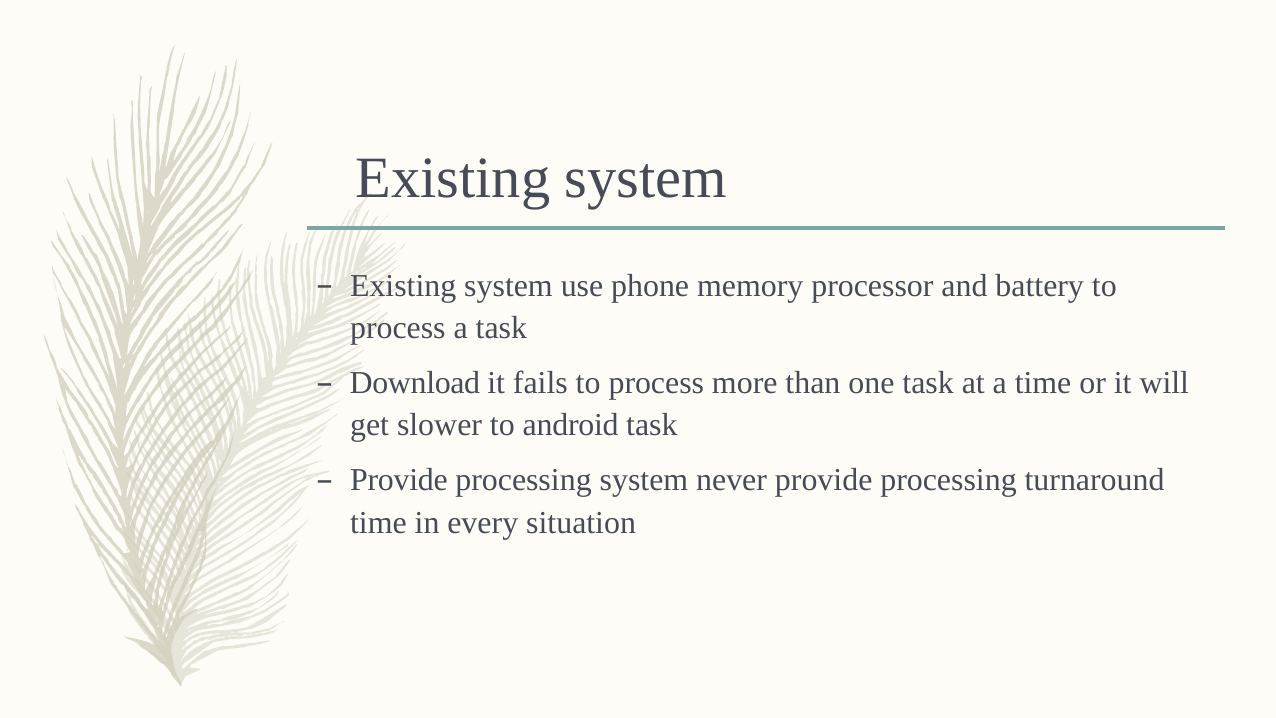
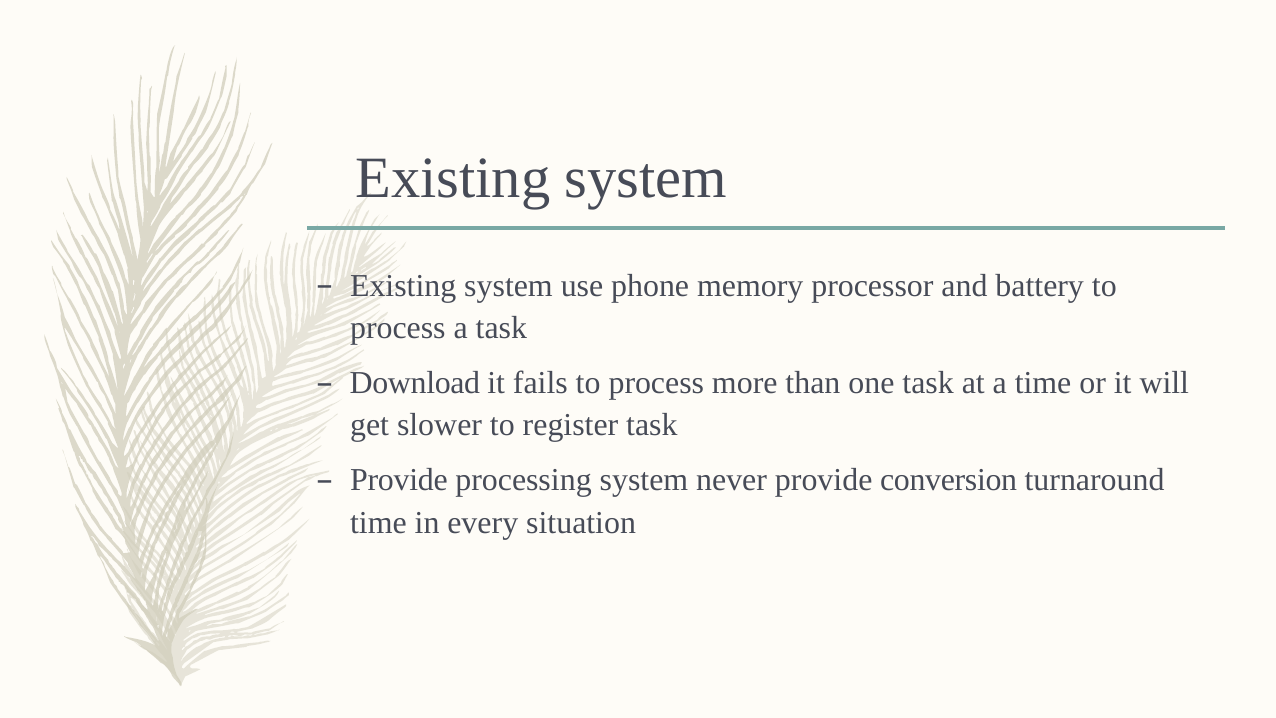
android: android -> register (571, 425)
never provide processing: processing -> conversion (949, 480)
